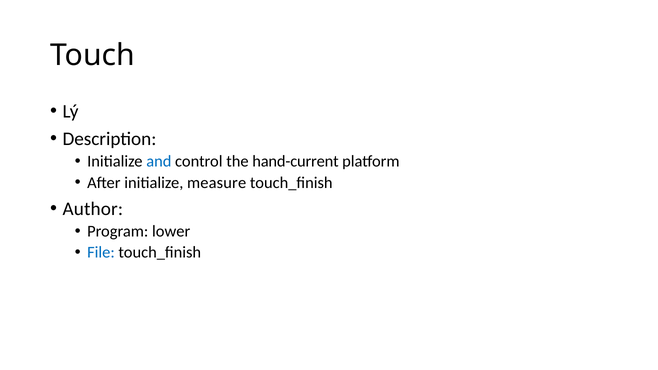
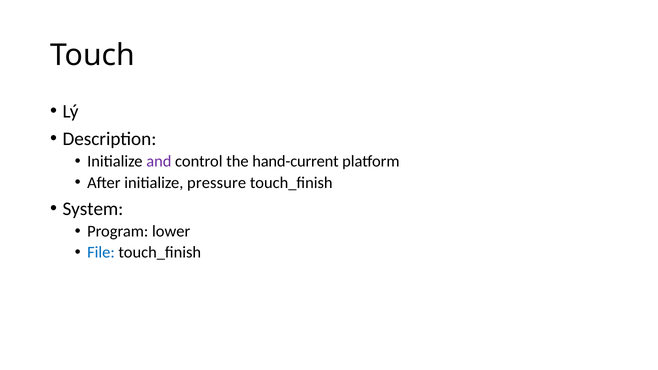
and colour: blue -> purple (159, 162)
measure: measure -> pressure (217, 183)
Author: Author -> System (93, 209)
